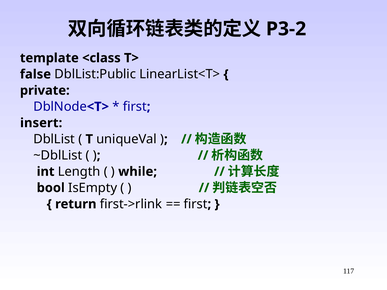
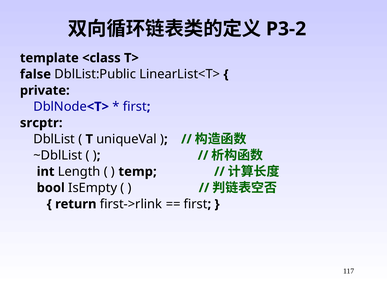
insert: insert -> srcptr (41, 123)
while: while -> temp (138, 172)
